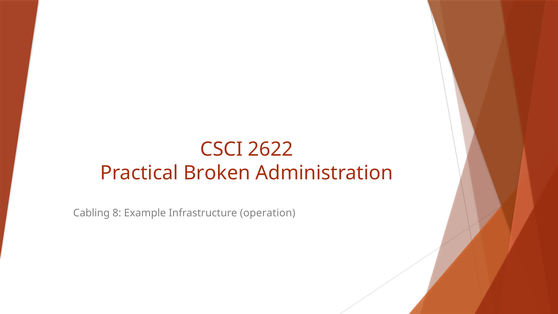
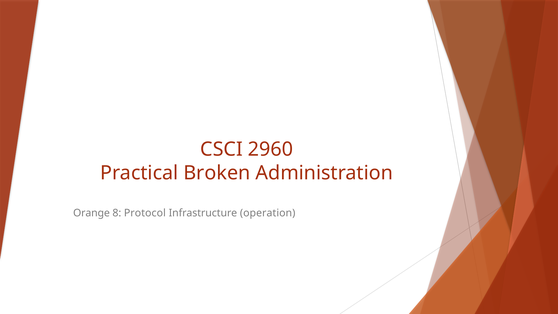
2622: 2622 -> 2960 (270, 149)
Cabling: Cabling -> Orange (91, 213)
Example: Example -> Protocol (145, 213)
